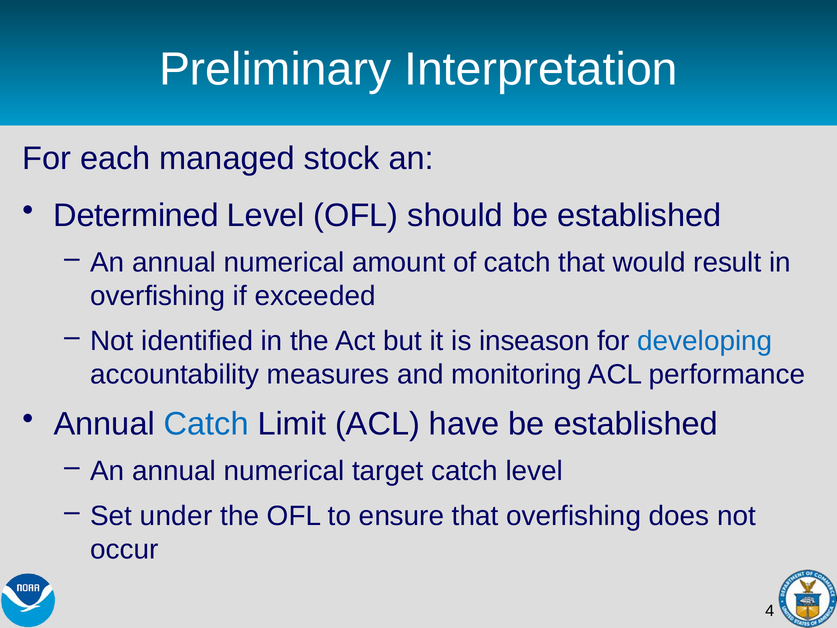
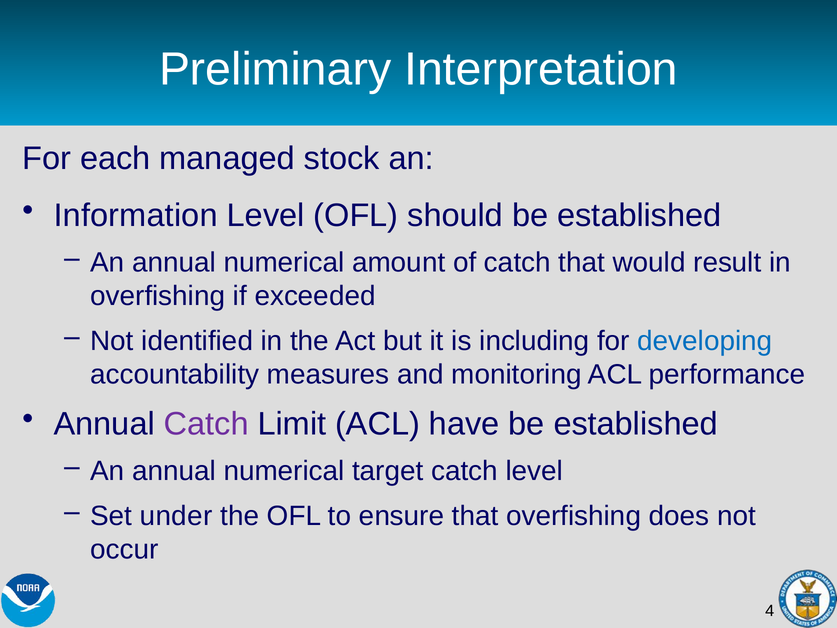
Determined: Determined -> Information (136, 216)
inseason: inseason -> including (534, 341)
Catch colour: blue -> purple (206, 424)
